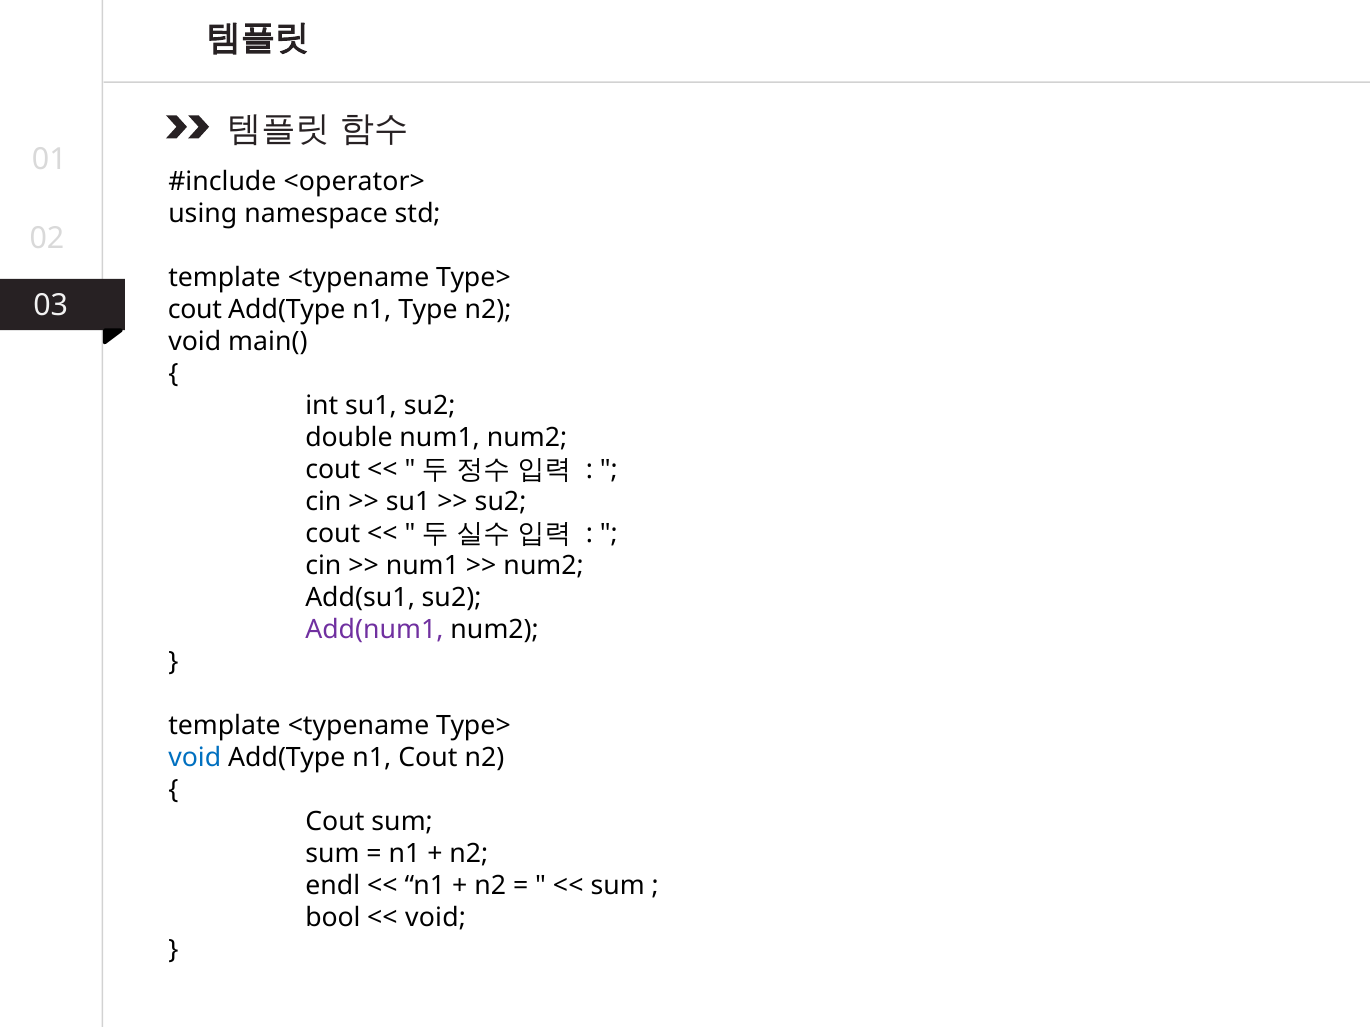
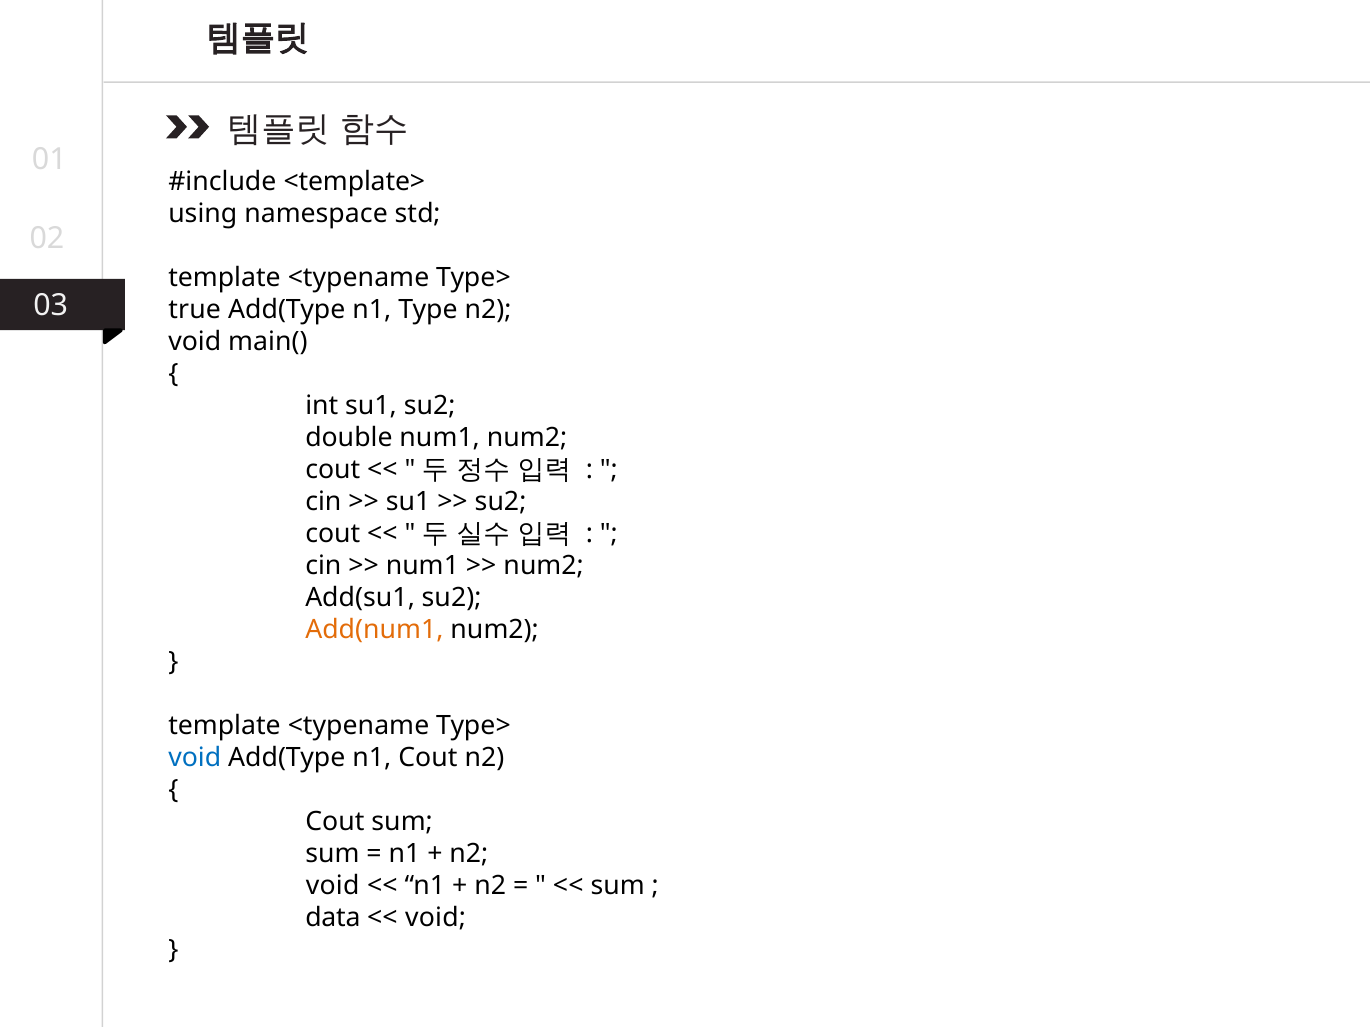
<operator>: <operator> -> <template> (354, 182)
cout: cout -> true (195, 310)
Add(num1 colour: purple -> orange (374, 630)
endl: endl -> void (333, 886)
bool: bool -> data (333, 918)
